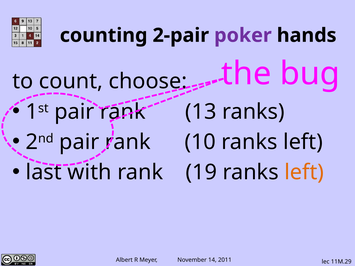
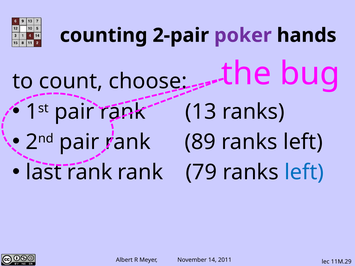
10: 10 -> 89 (200, 142)
last with: with -> rank (90, 172)
19: 19 -> 79 (201, 172)
left colour: orange -> blue (304, 172)
